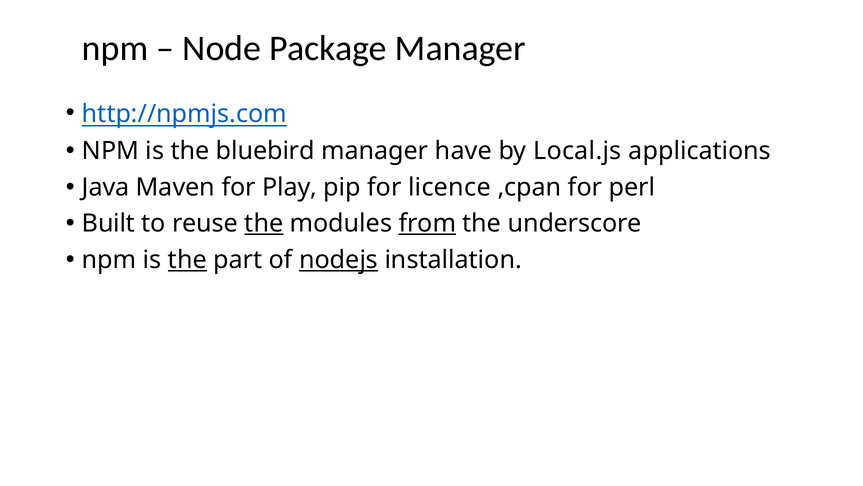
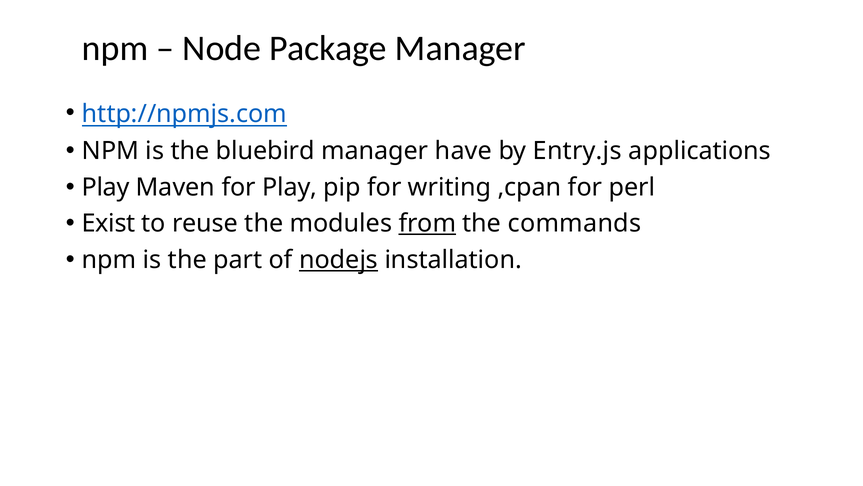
Local.js: Local.js -> Entry.js (577, 151)
Java: Java -> Play (106, 187)
licence: licence -> writing (450, 187)
Built: Built -> Exist (109, 223)
the underline: present -> none (264, 223)
underscore: underscore -> commands (574, 223)
the underline: present -> none (187, 260)
